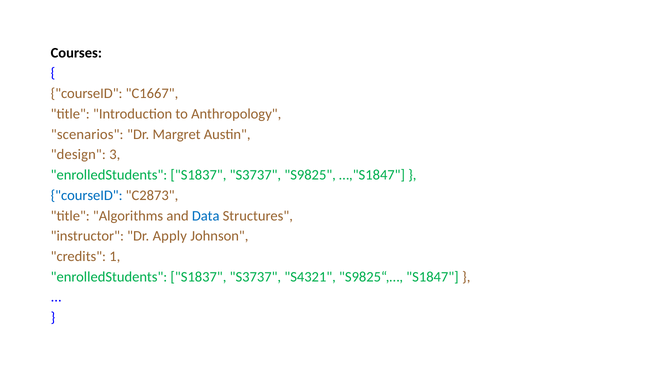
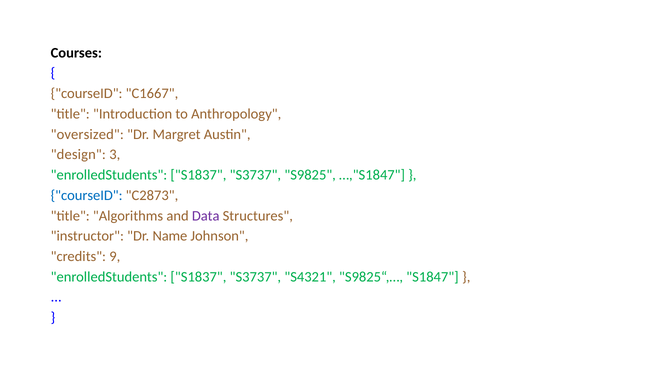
scenarios: scenarios -> oversized (87, 134)
Data colour: blue -> purple (206, 216)
Apply: Apply -> Name (170, 236)
1: 1 -> 9 (115, 256)
